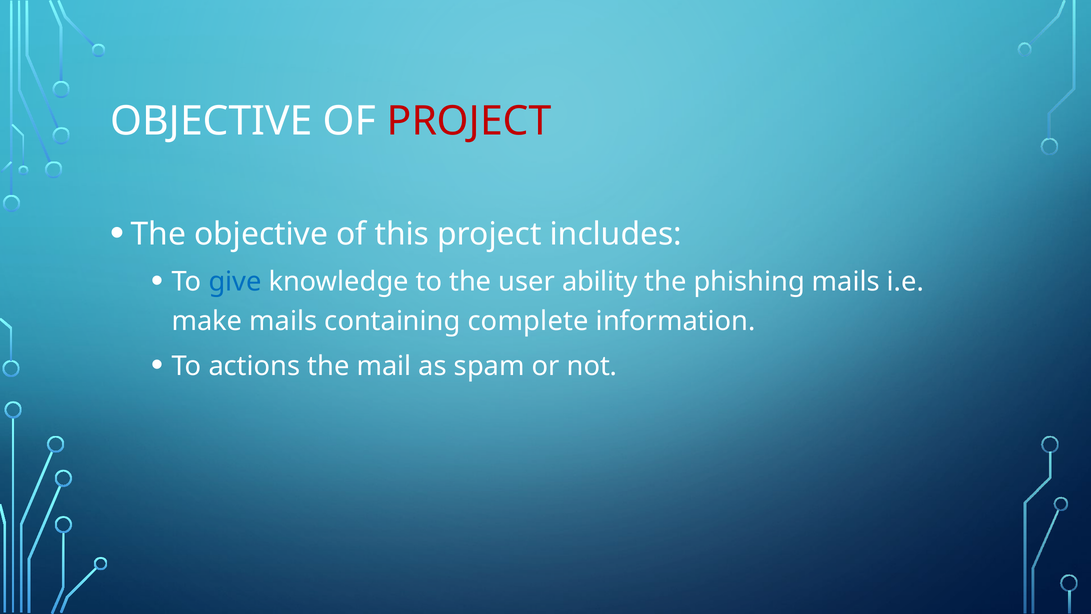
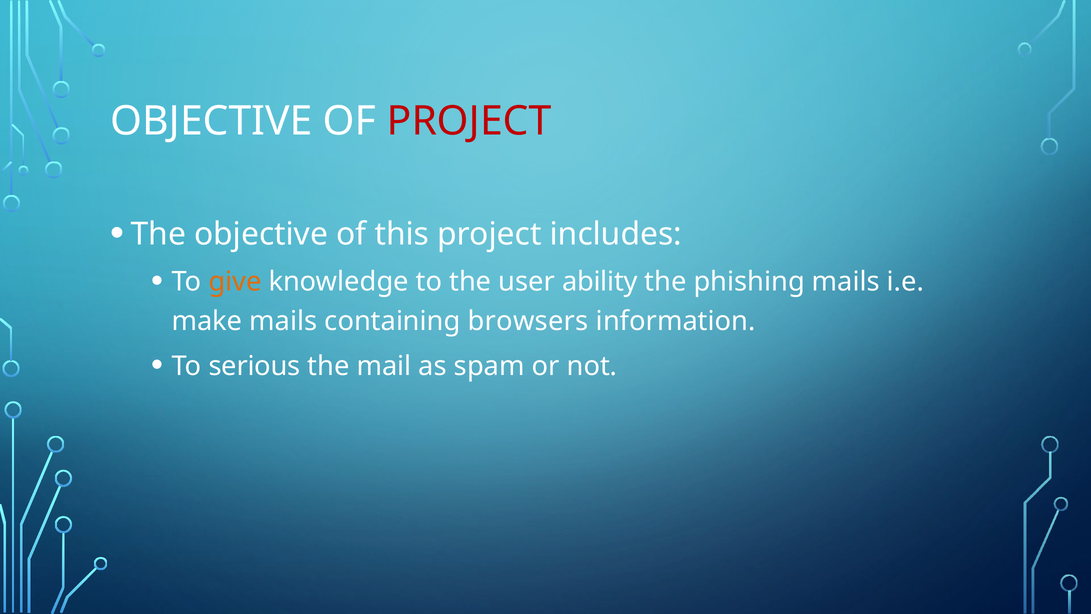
give colour: blue -> orange (235, 282)
complete: complete -> browsers (528, 321)
actions: actions -> serious (255, 366)
